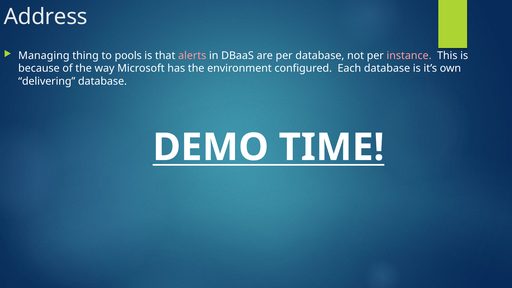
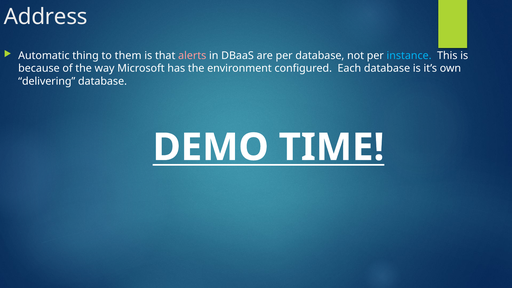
Managing: Managing -> Automatic (44, 56)
pools: pools -> them (128, 56)
instance colour: pink -> light blue (409, 56)
